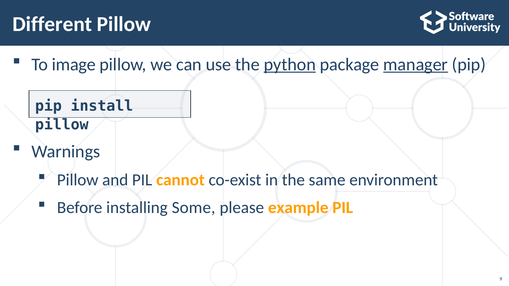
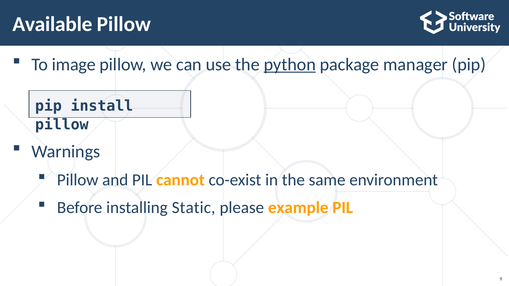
Different: Different -> Available (52, 24)
manager underline: present -> none (416, 65)
Some: Some -> Static (194, 208)
